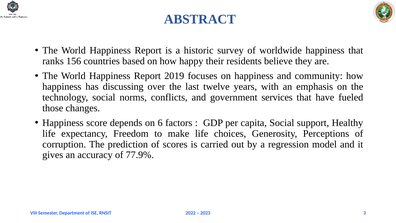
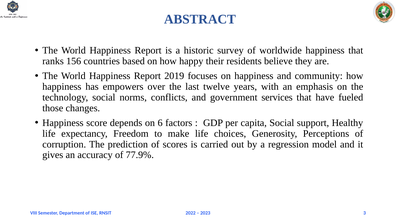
discussing: discussing -> empowers (123, 87)
